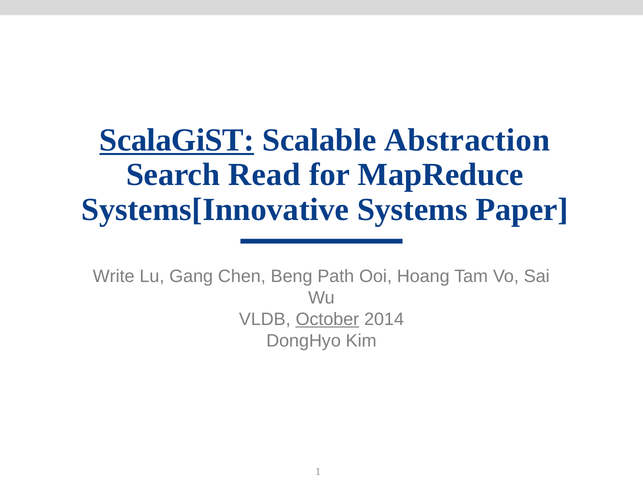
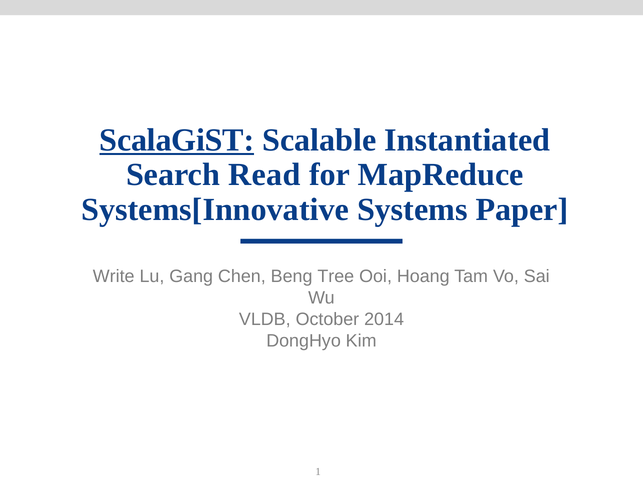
Abstraction: Abstraction -> Instantiated (467, 140)
Path: Path -> Tree (336, 276)
October underline: present -> none (327, 319)
